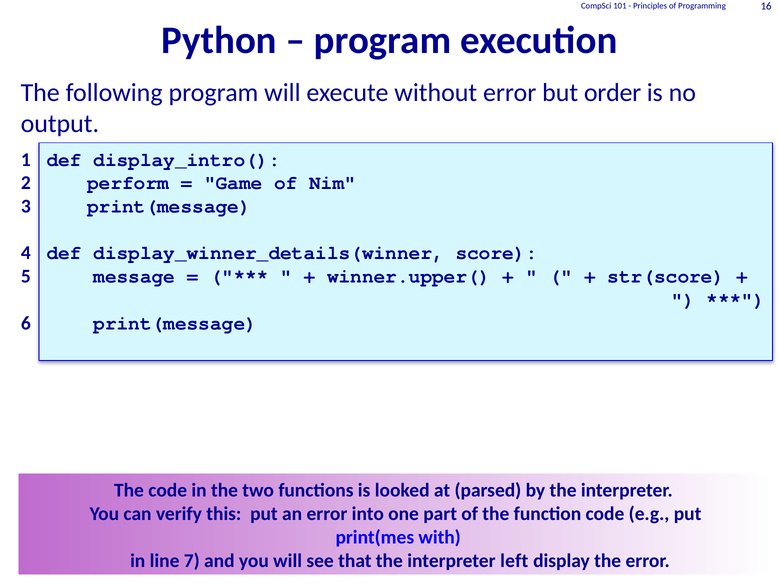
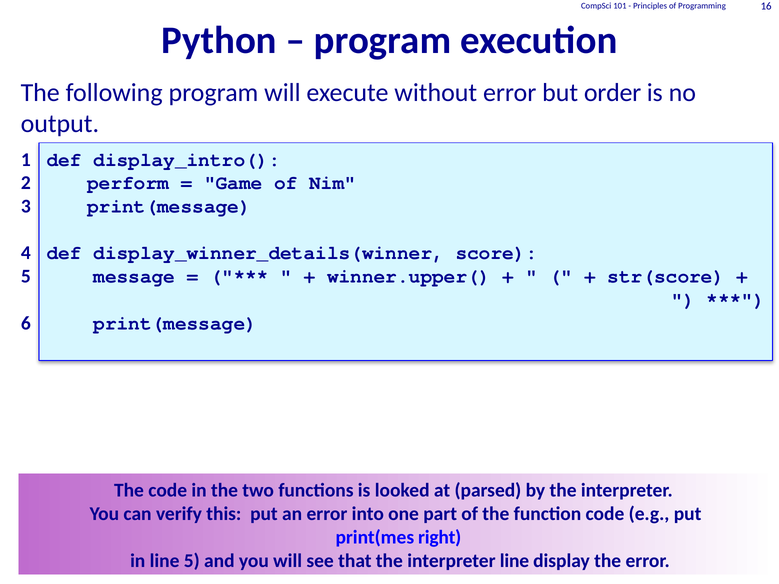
with: with -> right (440, 537)
line 7: 7 -> 5 (192, 561)
interpreter left: left -> line (514, 561)
